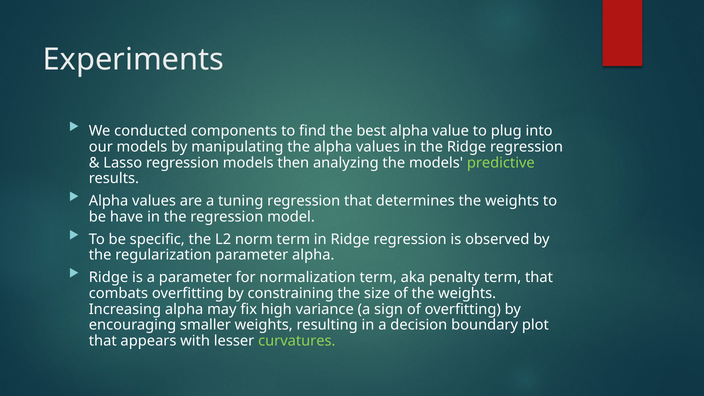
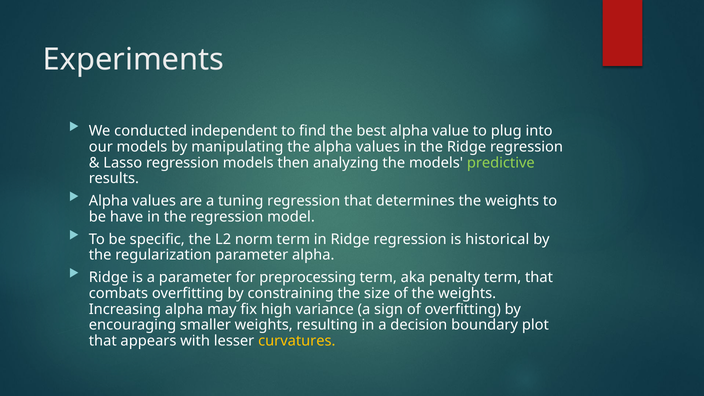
components: components -> independent (234, 131)
observed: observed -> historical (497, 239)
normalization: normalization -> preprocessing (308, 278)
curvatures colour: light green -> yellow (297, 341)
